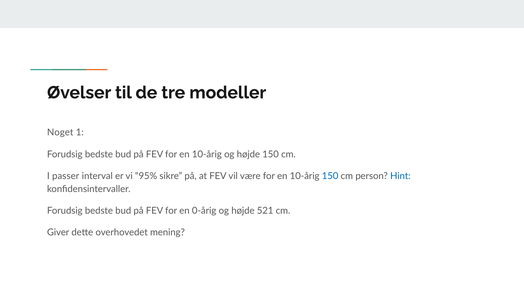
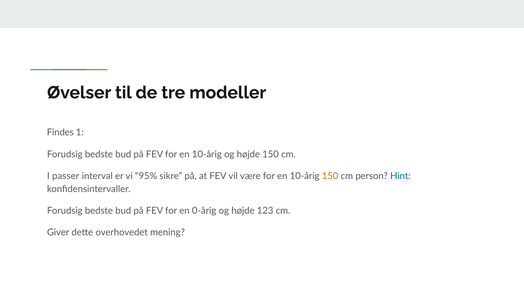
Noget: Noget -> Findes (60, 132)
150 colour: blue -> orange (330, 176)
521: 521 -> 123 (265, 211)
